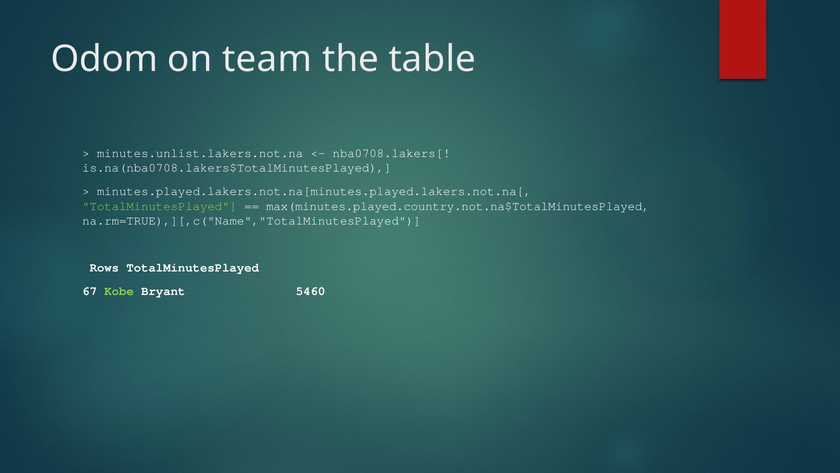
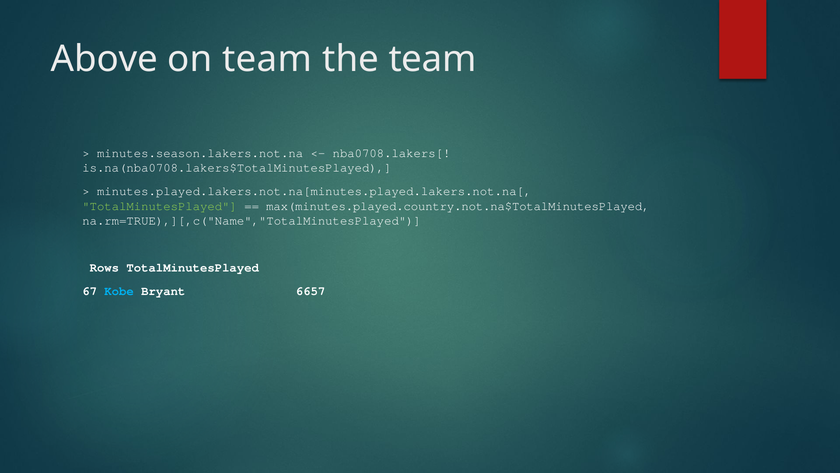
Odom: Odom -> Above (104, 59)
the table: table -> team (432, 59)
minutes.unlist.lakers.not.na: minutes.unlist.lakers.not.na -> minutes.season.lakers.not.na (200, 153)
Kobe colour: light green -> light blue (119, 291)
5460: 5460 -> 6657 (311, 291)
